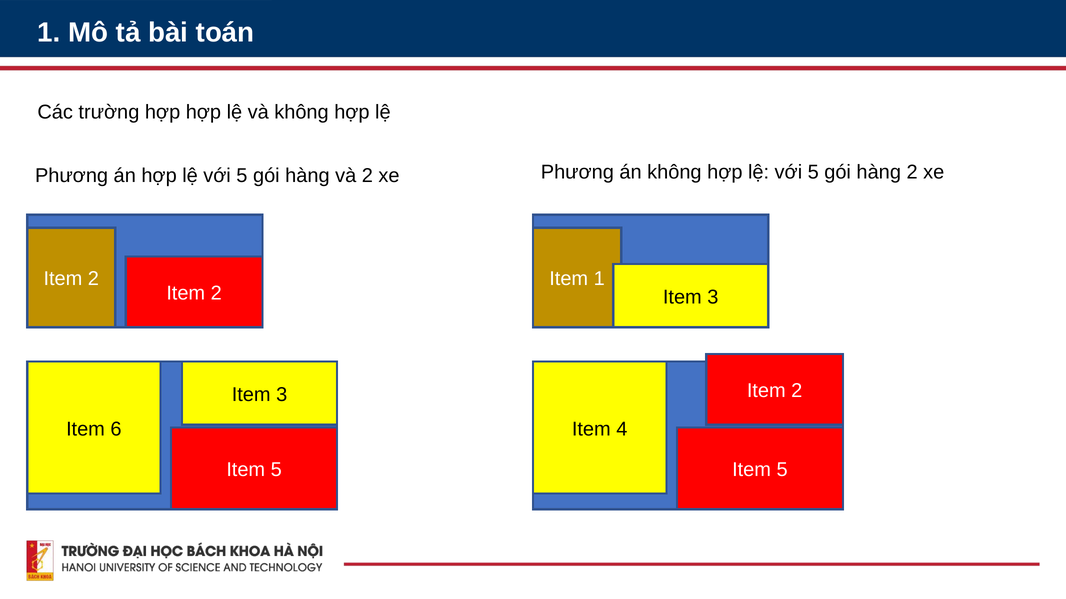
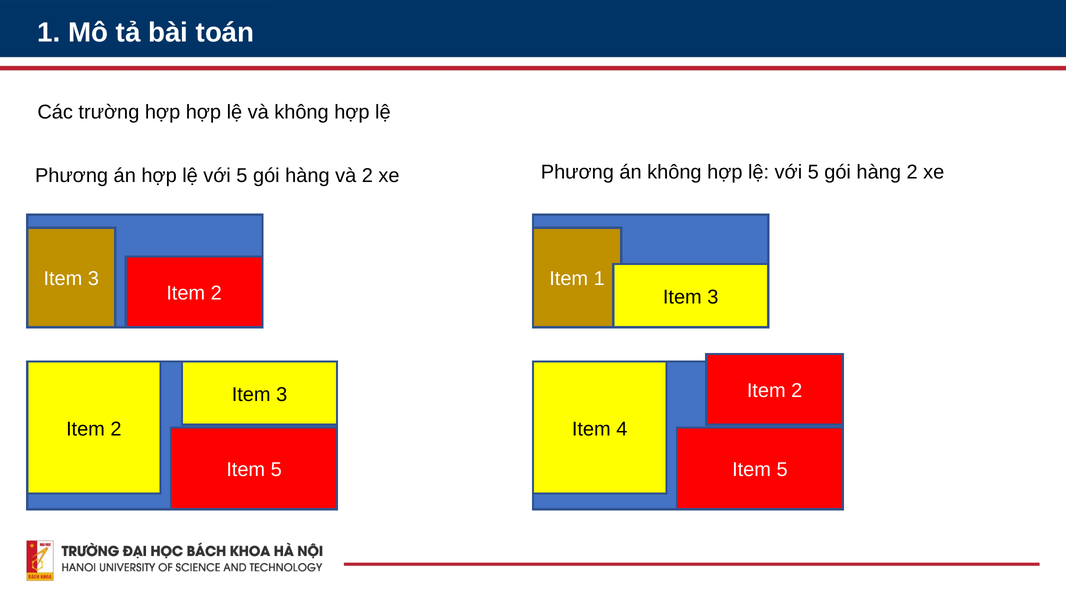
2: 2 -> 3 (93, 279)
6: 6 -> 2 (116, 429)
